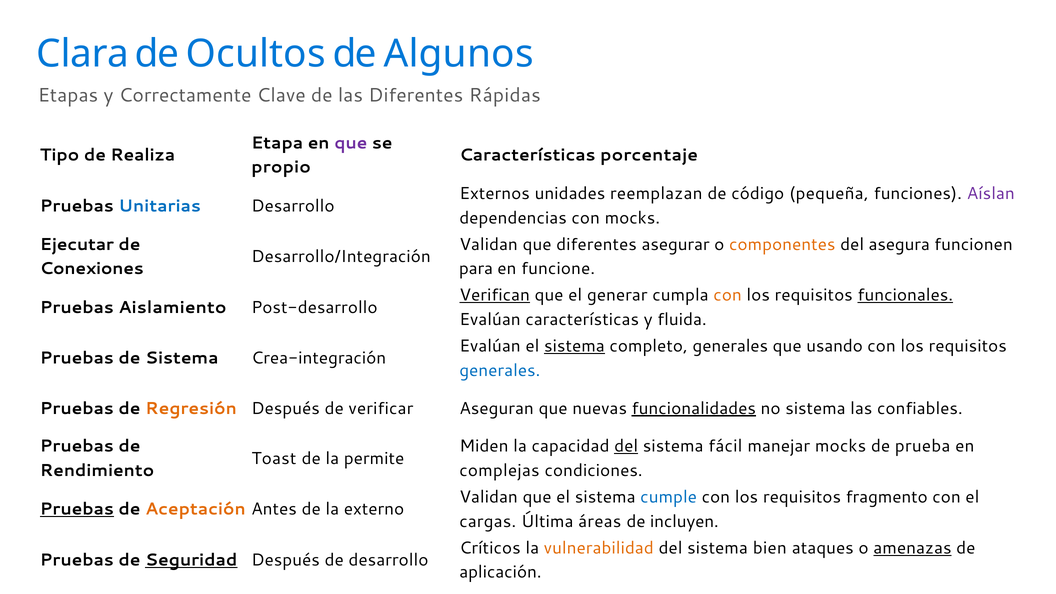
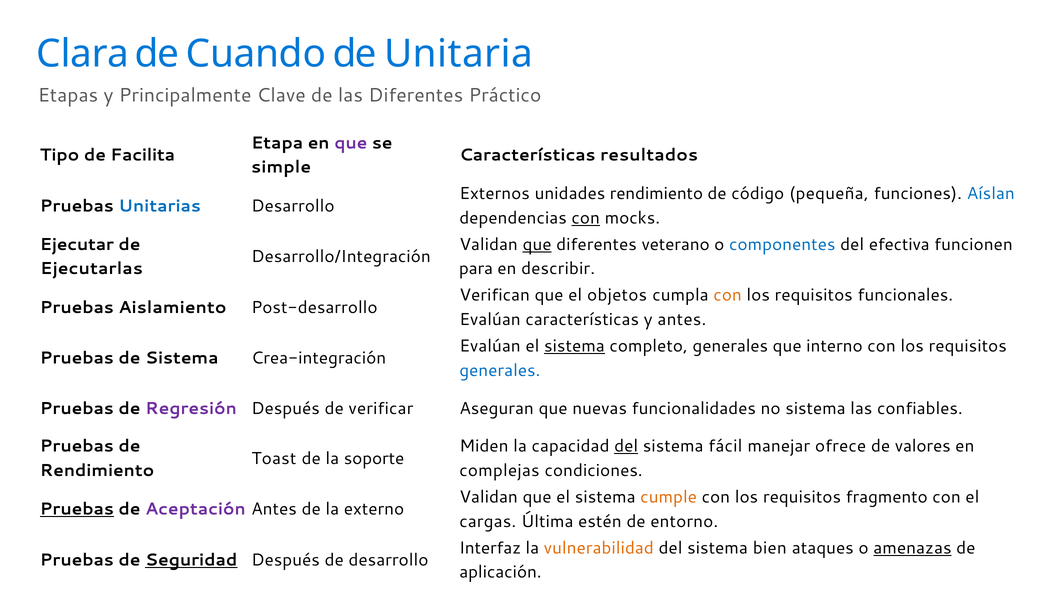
Ocultos: Ocultos -> Cuando (256, 54)
Algunos: Algunos -> Unitaria (459, 54)
Correctamente: Correctamente -> Principalmente (185, 96)
Rápidas: Rápidas -> Práctico (505, 96)
Realiza: Realiza -> Facilita (143, 155)
porcentaje: porcentaje -> resultados (649, 155)
propio: propio -> simple (281, 167)
unidades reemplazan: reemplazan -> rendimiento (656, 194)
Aíslan colour: purple -> blue (991, 194)
con underline: none -> present (586, 218)
que underline: none -> present (537, 244)
asegurar: asegurar -> veterano (676, 244)
componentes colour: orange -> blue (782, 244)
asegura: asegura -> efectiva (899, 244)
Conexiones: Conexiones -> Ejecutarlas (92, 269)
funcione: funcione -> describir (558, 269)
Verifican underline: present -> none (495, 295)
generar: generar -> objetos (617, 295)
funcionales underline: present -> none (905, 295)
y fluida: fluida -> antes (682, 320)
usando: usando -> interno (834, 346)
Regresión colour: orange -> purple (191, 408)
funcionalidades underline: present -> none (694, 408)
manejar mocks: mocks -> ofrece (841, 446)
prueba: prueba -> valores (923, 446)
permite: permite -> soporte (374, 458)
cumple colour: blue -> orange (669, 497)
Aceptación colour: orange -> purple (195, 509)
áreas: áreas -> estén (600, 521)
incluyen: incluyen -> entorno (684, 521)
Críticos: Críticos -> Interfaz (490, 548)
